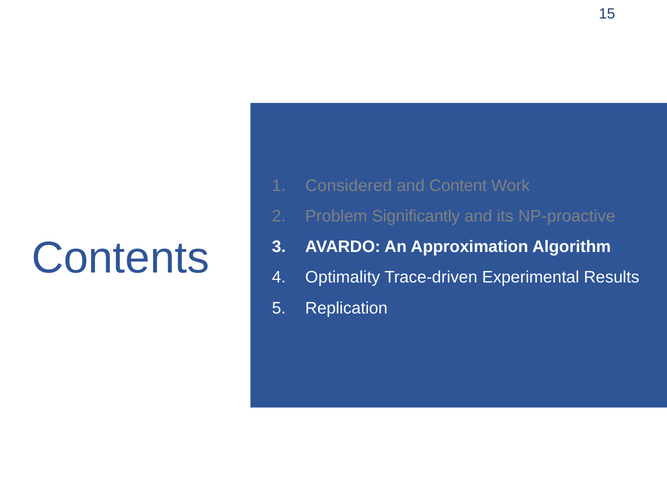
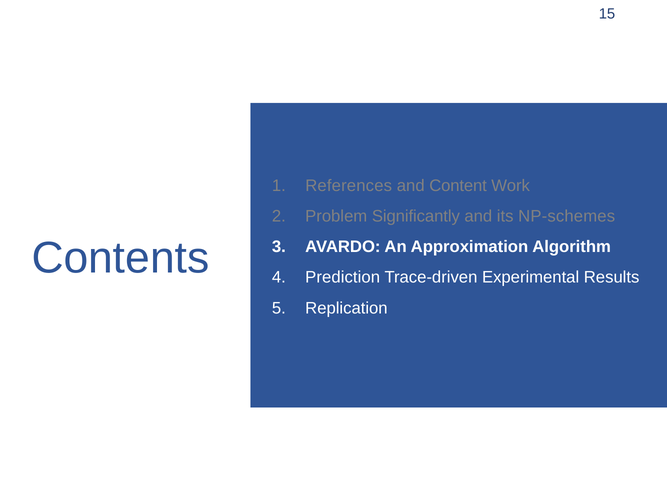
Considered: Considered -> References (349, 186)
NP-proactive: NP-proactive -> NP-schemes (567, 216)
Optimality: Optimality -> Prediction (343, 278)
